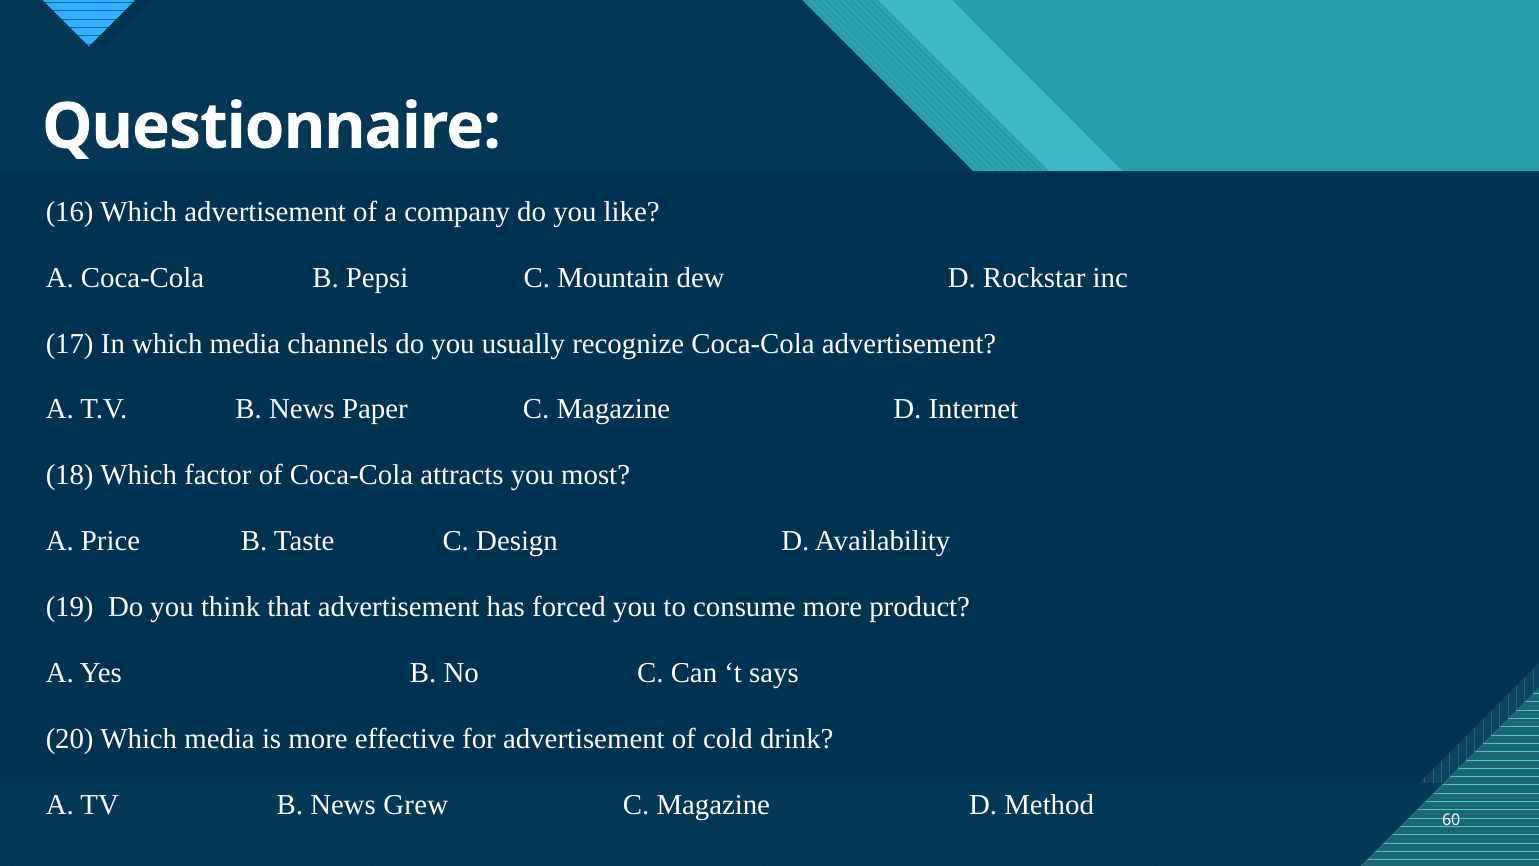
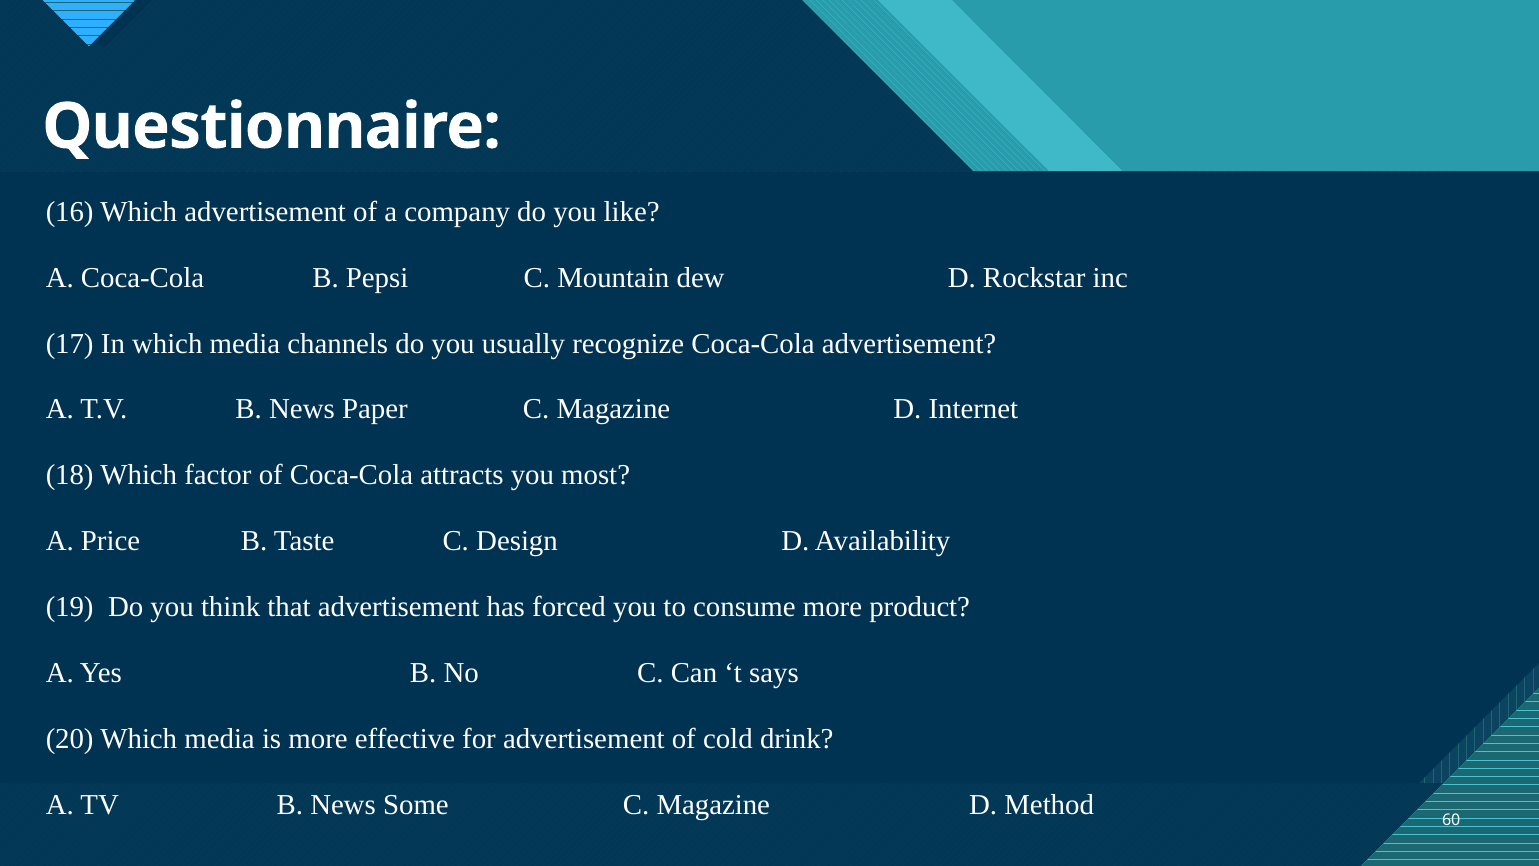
Grew: Grew -> Some (416, 805)
